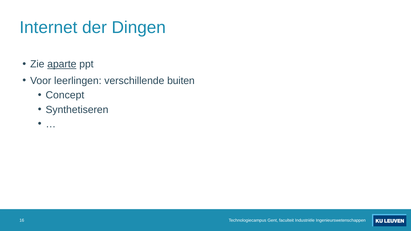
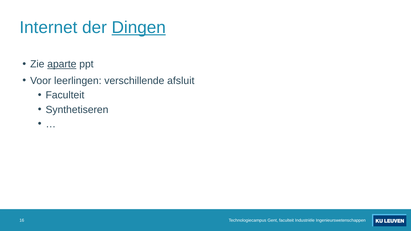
Dingen underline: none -> present (139, 28)
buiten: buiten -> afsluit (181, 81)
Concept: Concept -> Faculteit (65, 95)
